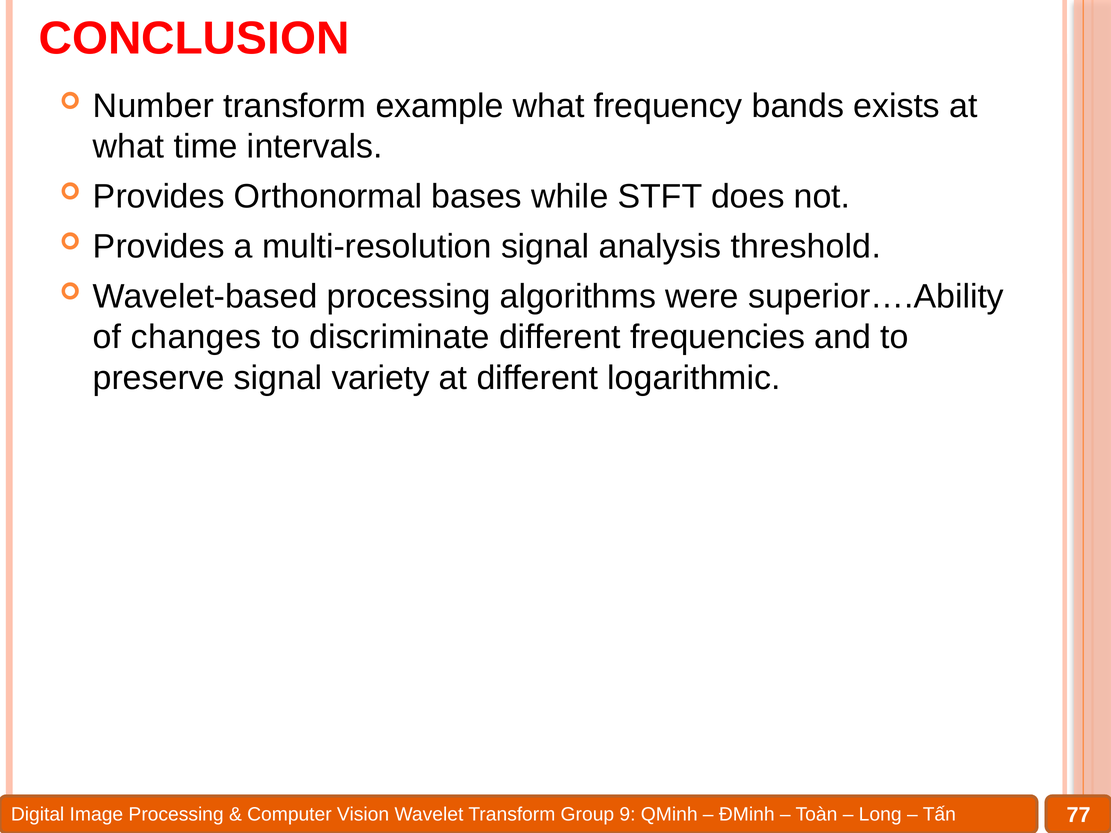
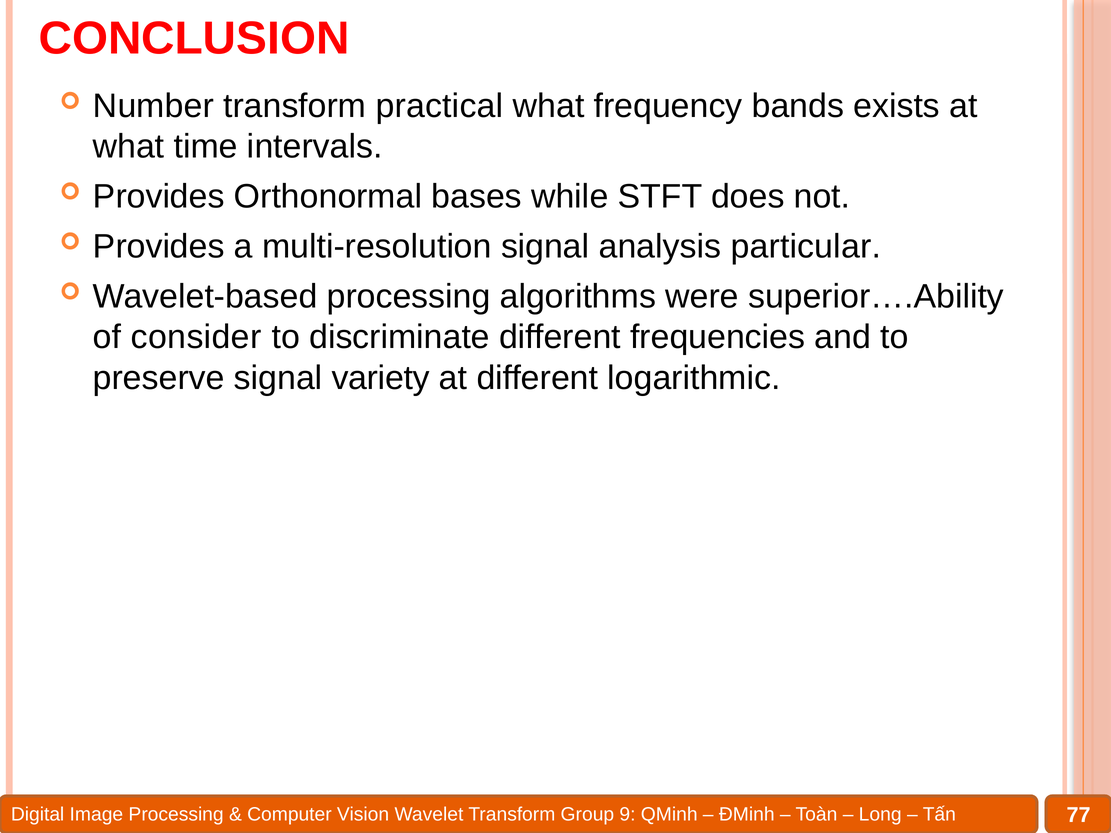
example: example -> practical (439, 106)
threshold: threshold -> particular (806, 247)
changes: changes -> consider (196, 337)
